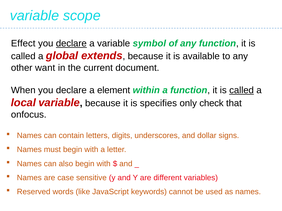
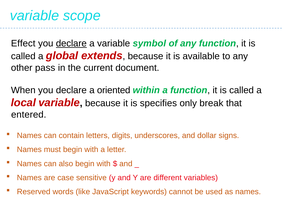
want: want -> pass (45, 68)
element: element -> oriented (114, 91)
called underline: present -> none (242, 91)
check: check -> break (211, 103)
onfocus: onfocus -> entered (29, 115)
